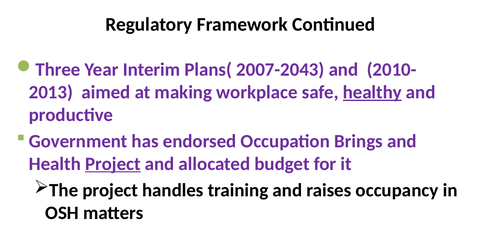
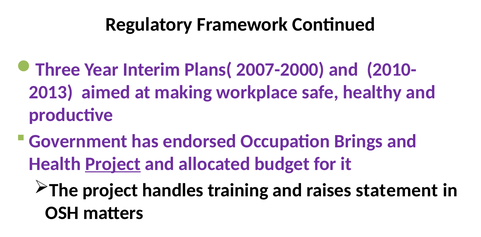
2007-2043: 2007-2043 -> 2007-2000 (280, 70)
healthy underline: present -> none (372, 92)
occupancy: occupancy -> statement (397, 190)
